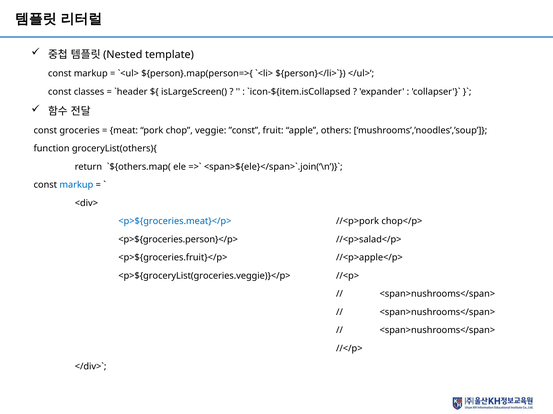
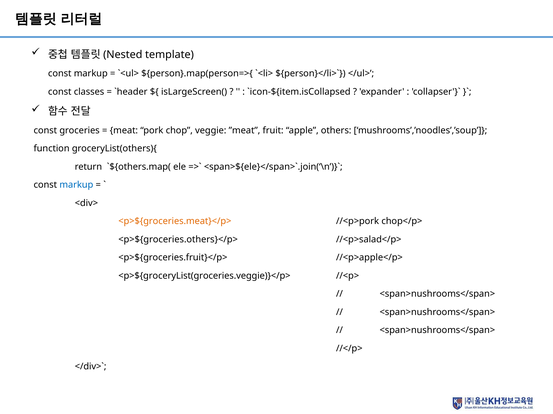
”const: ”const -> ”meat (244, 131)
<p>${groceries.meat}</p> colour: blue -> orange (175, 222)
<p>${groceries.person}</p>: <p>${groceries.person}</p> -> <p>${groceries.others}</p> (178, 240)
